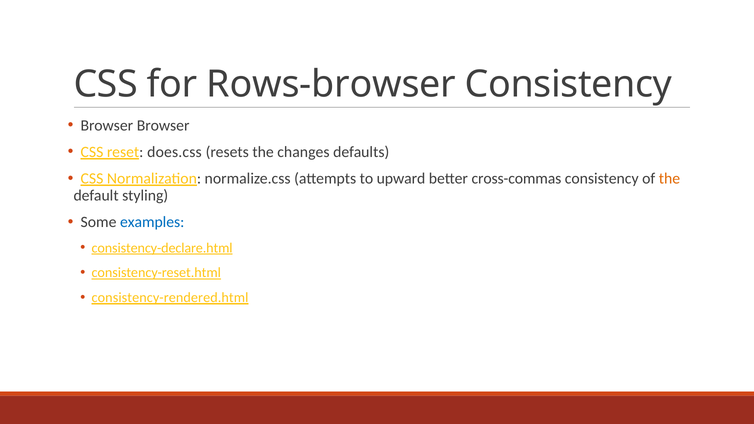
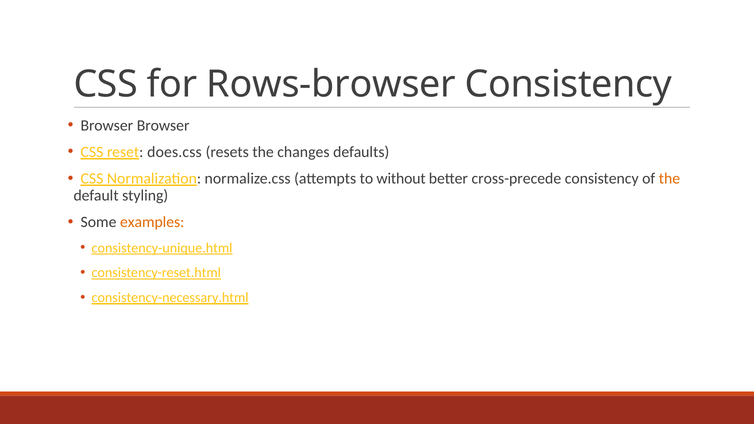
upward: upward -> without (401, 179)
cross-commas: cross-commas -> cross-precede (516, 179)
examples colour: blue -> orange (152, 222)
consistency-declare.html: consistency-declare.html -> consistency-unique.html (162, 248)
consistency-rendered.html: consistency-rendered.html -> consistency-necessary.html (170, 298)
